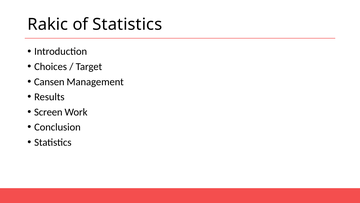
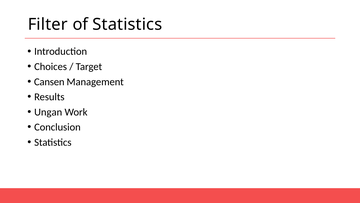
Rakic: Rakic -> Filter (48, 24)
Screen: Screen -> Ungan (48, 112)
